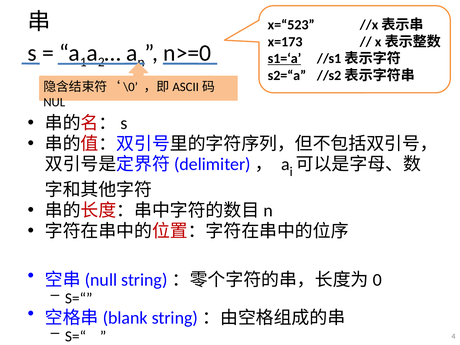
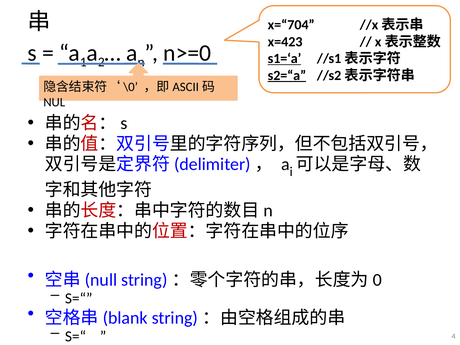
x=“523: x=“523 -> x=“704 (291, 25)
x=173: x=173 -> x=423 (285, 42)
s2=“a underline: none -> present (287, 76)
